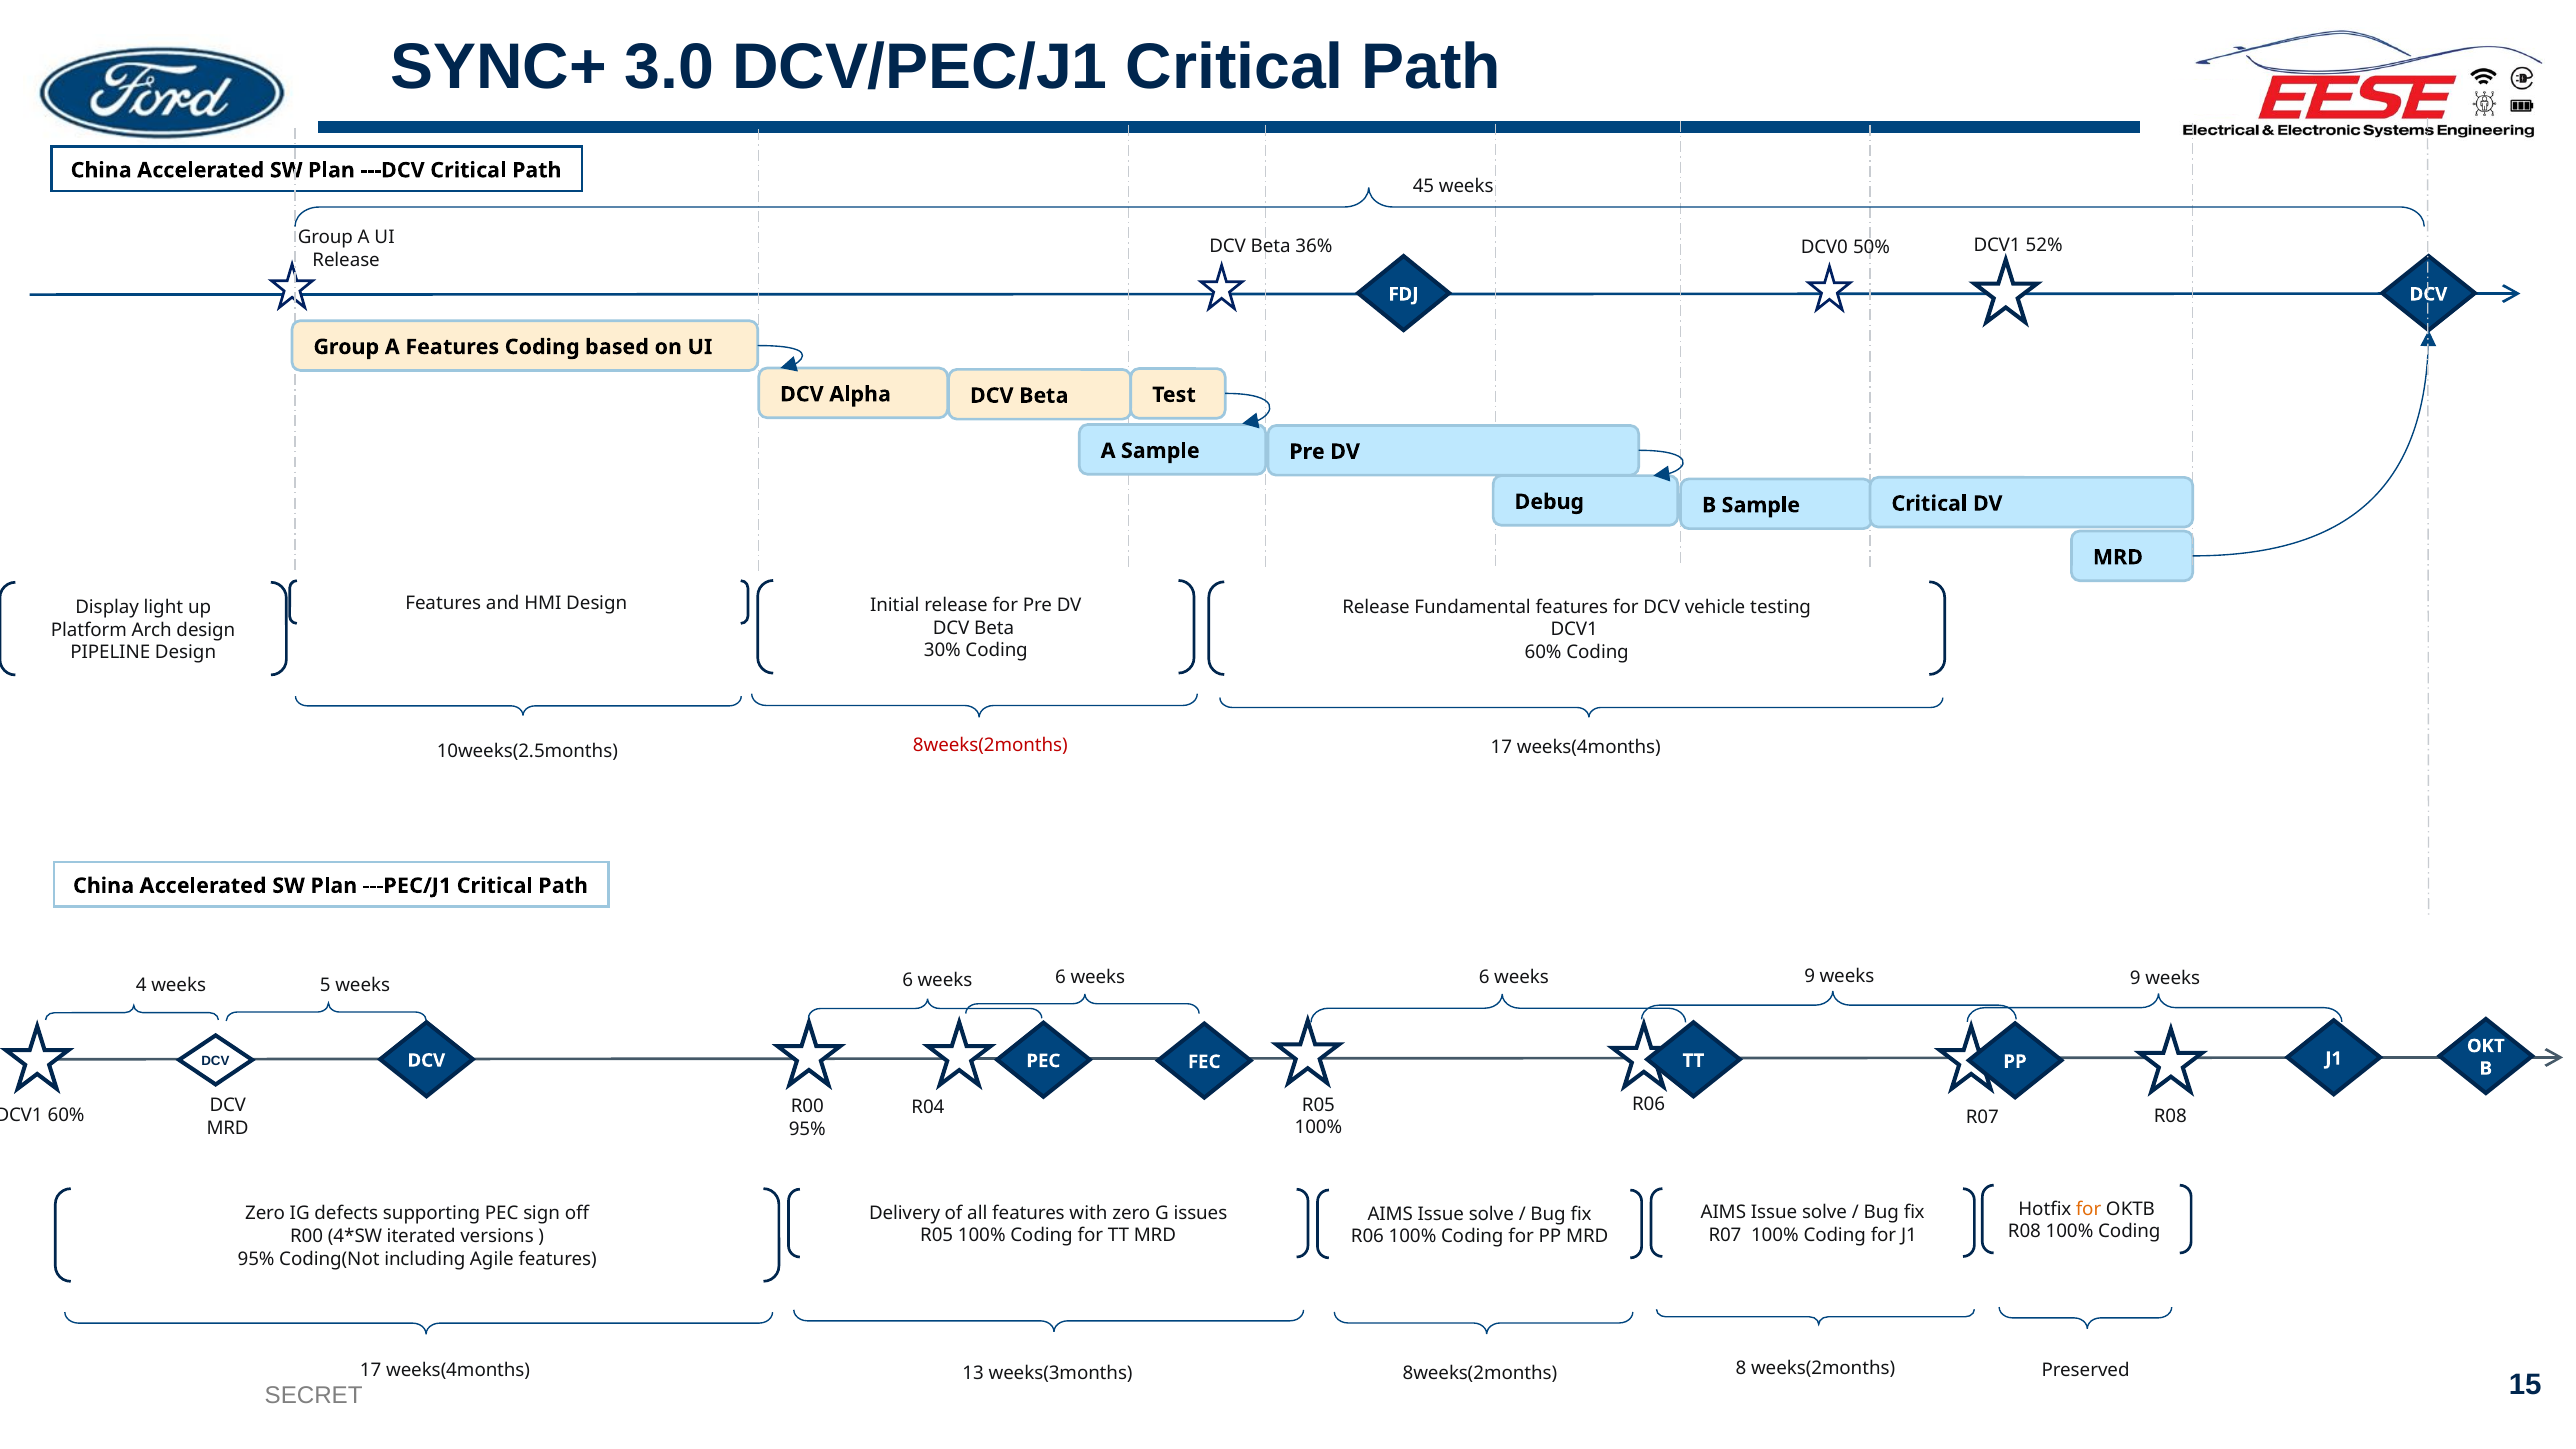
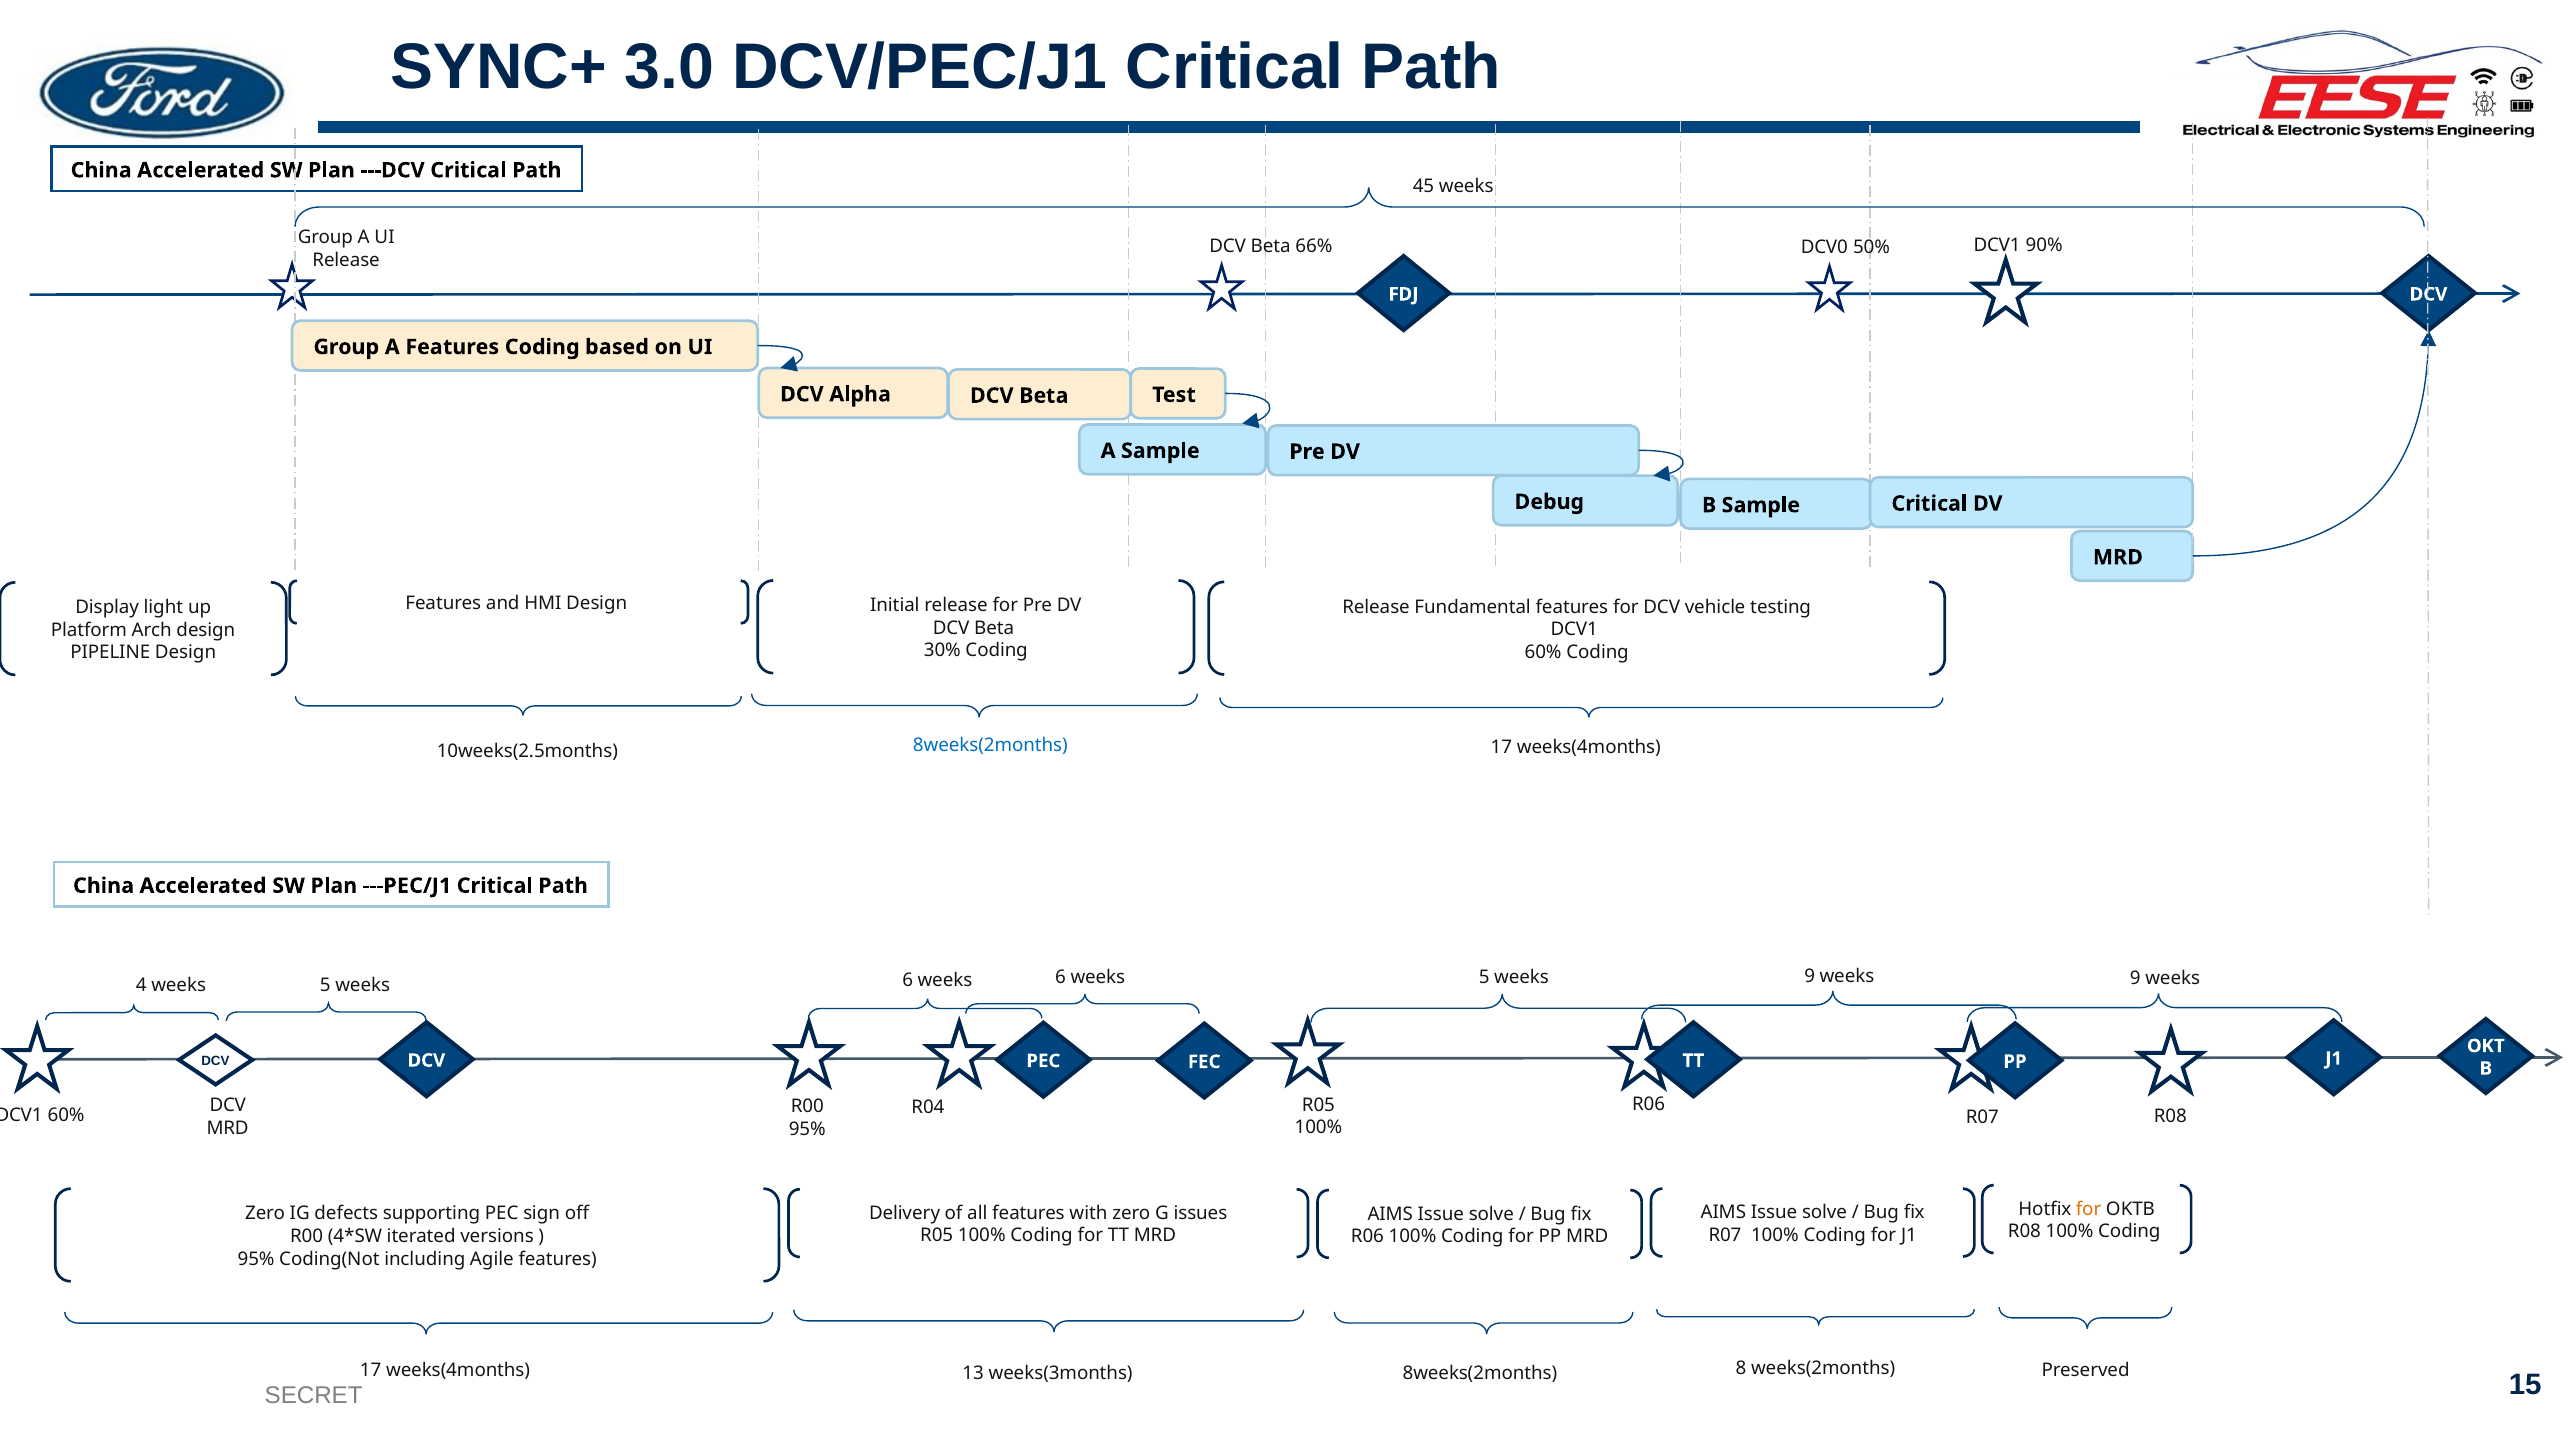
36%: 36% -> 66% (1314, 246)
52%: 52% -> 90% (2044, 245)
8weeks(2months colour: red -> blue (990, 746)
5 weeks 6: 6 -> 5 (1484, 978)
